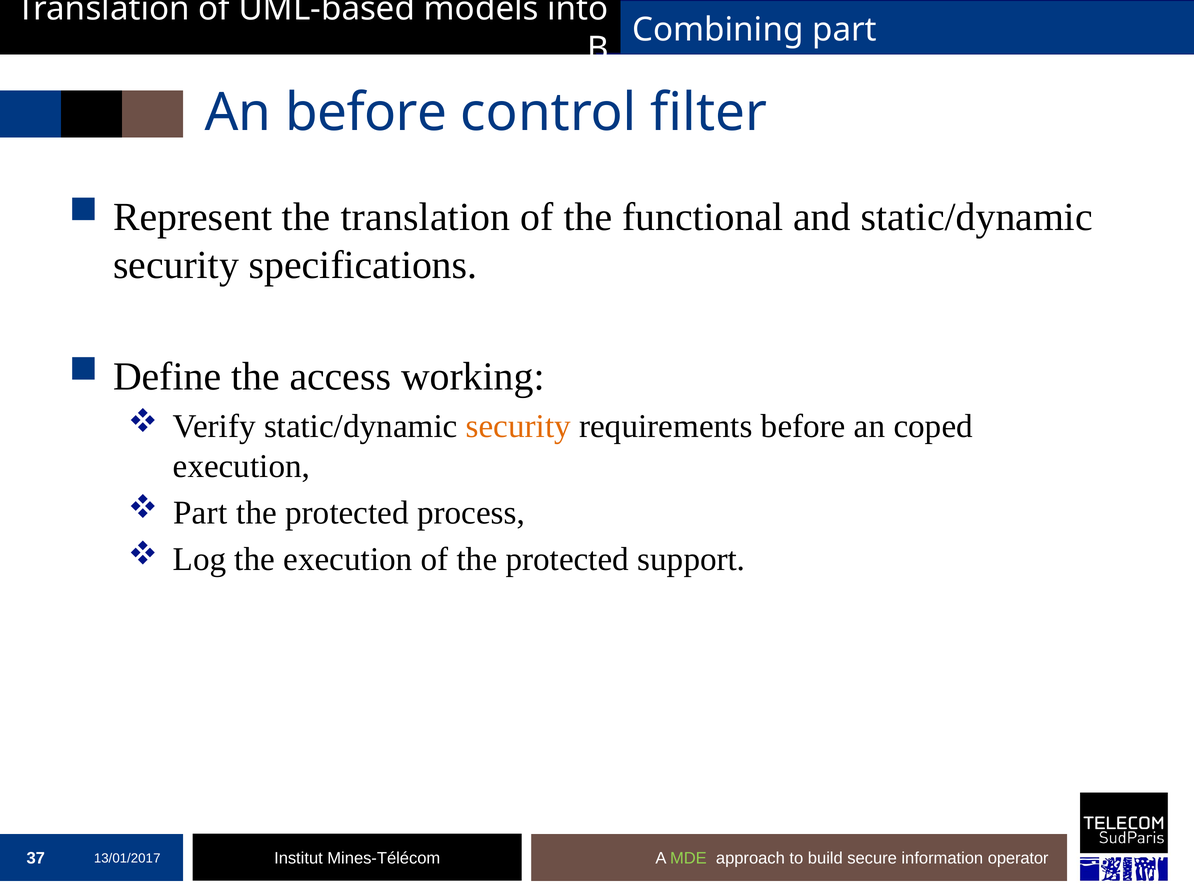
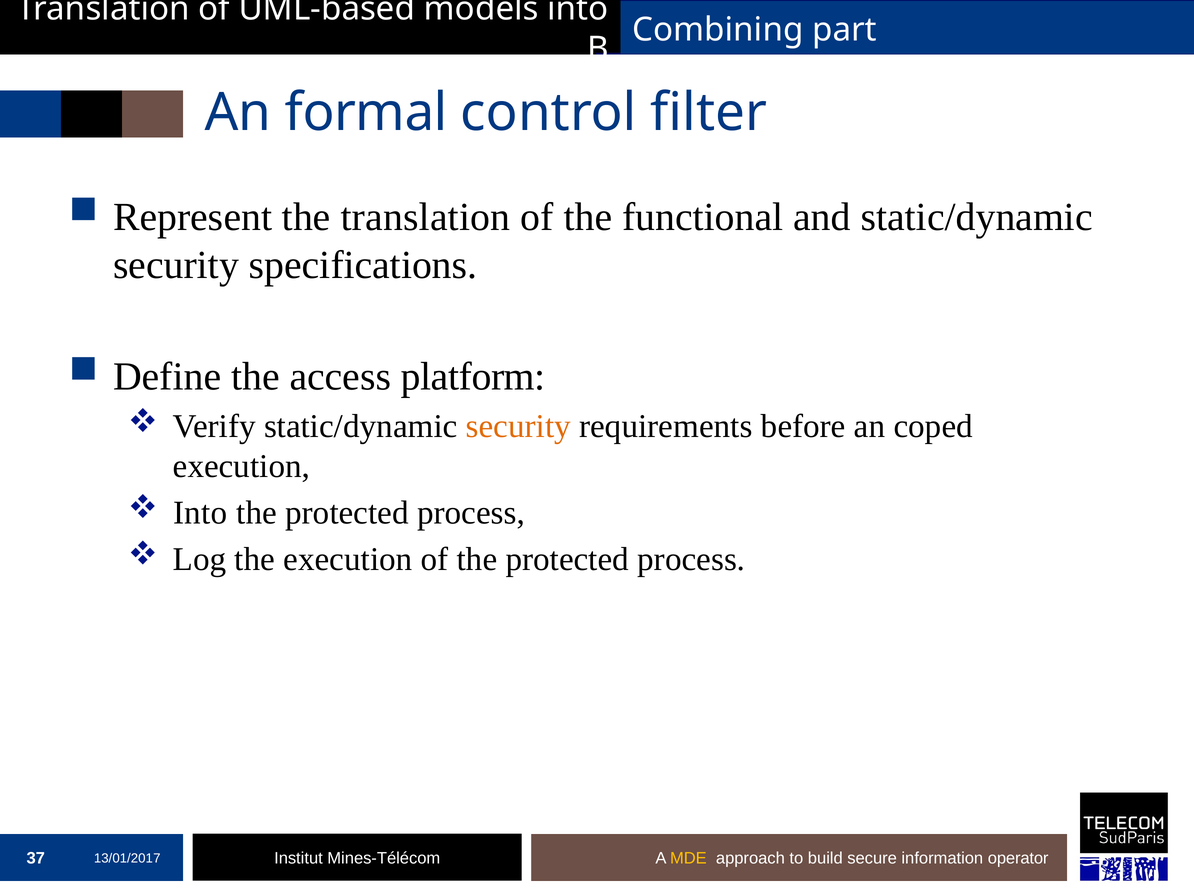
An before: before -> formal (366, 113)
working: working -> platform (473, 376)
Part: Part -> Into (200, 512)
of the protected support: support -> process (691, 559)
MDE colour: light green -> yellow (688, 858)
